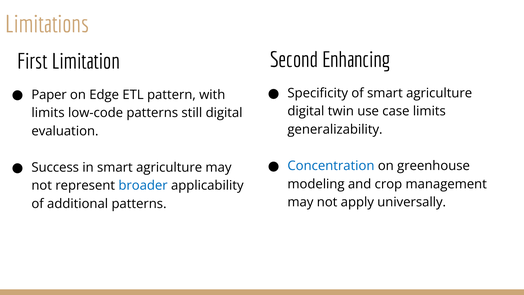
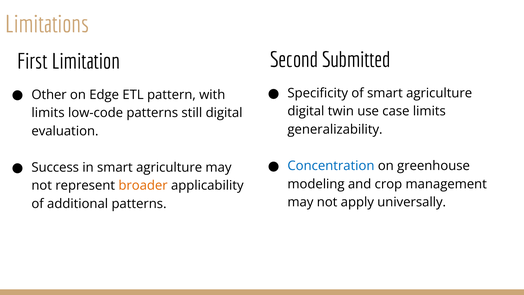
Enhancing: Enhancing -> Submitted (356, 60)
Paper: Paper -> Other (49, 95)
broader colour: blue -> orange (143, 185)
